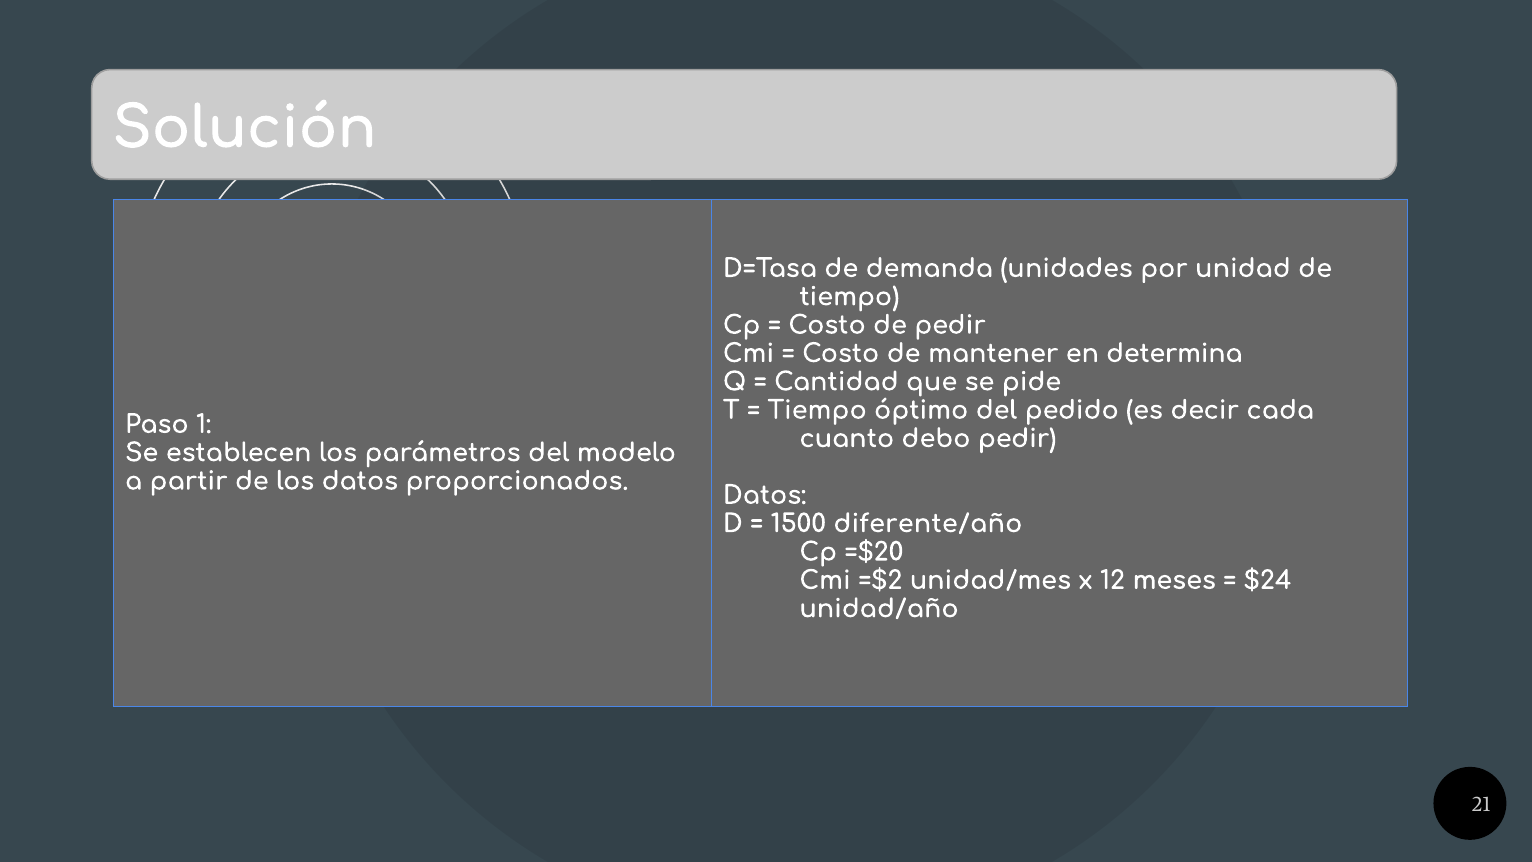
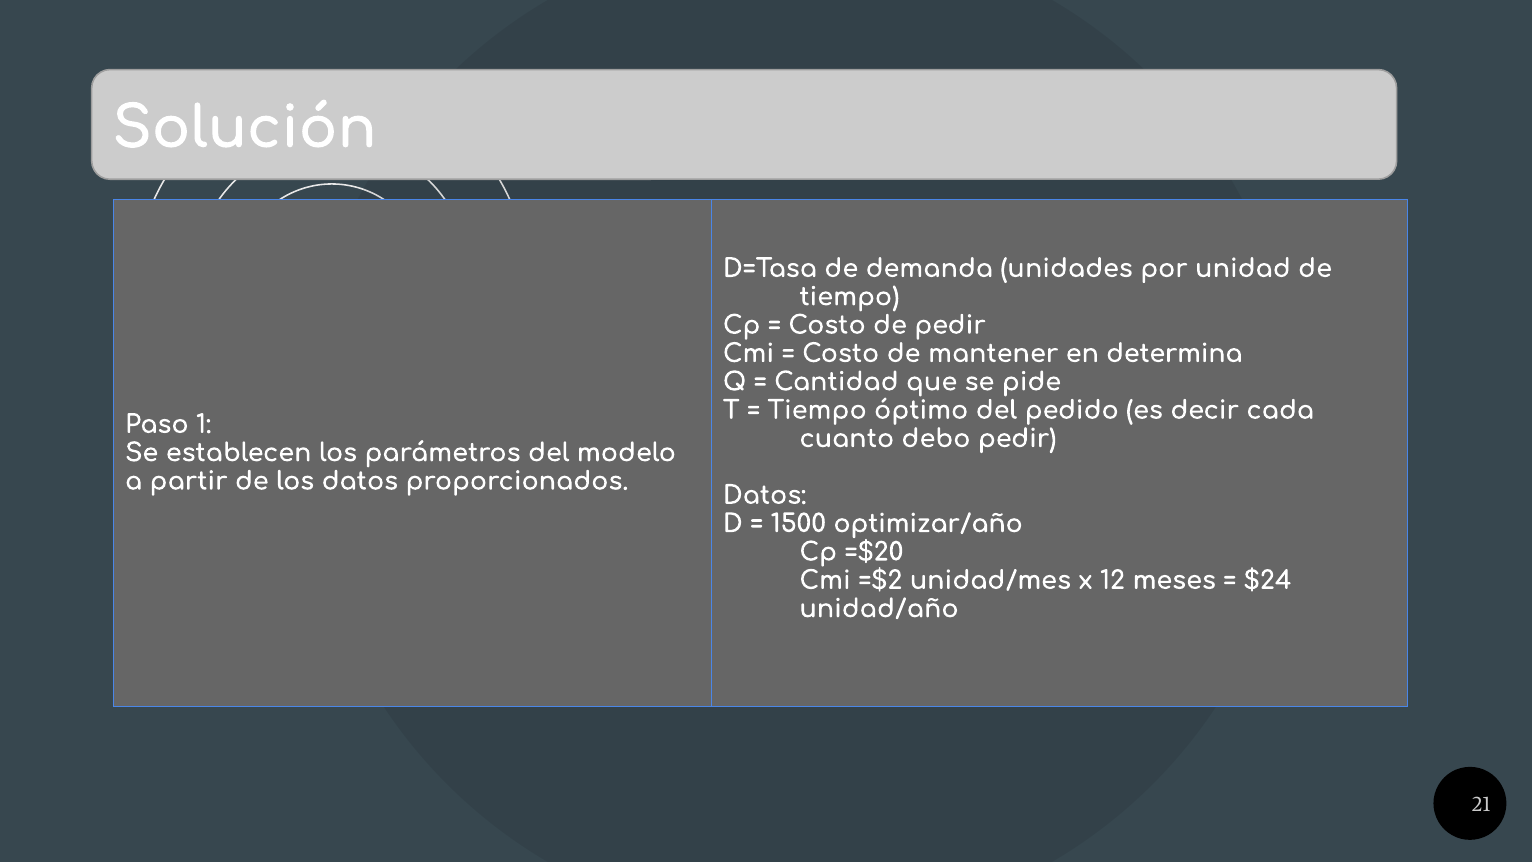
diferente/año: diferente/año -> optimizar/año (928, 524)
